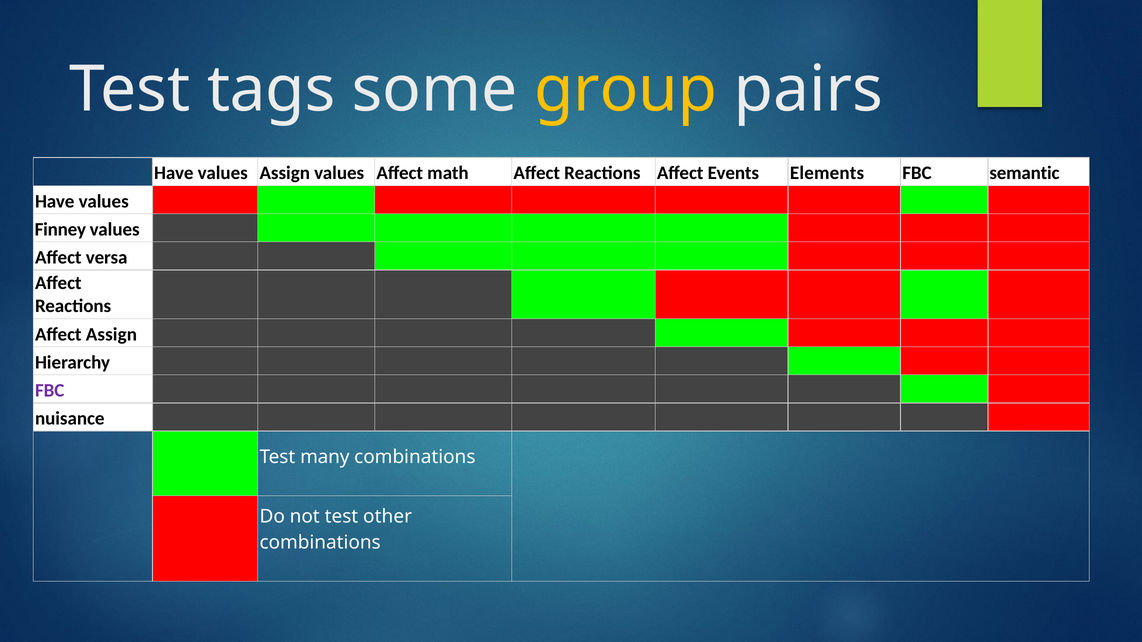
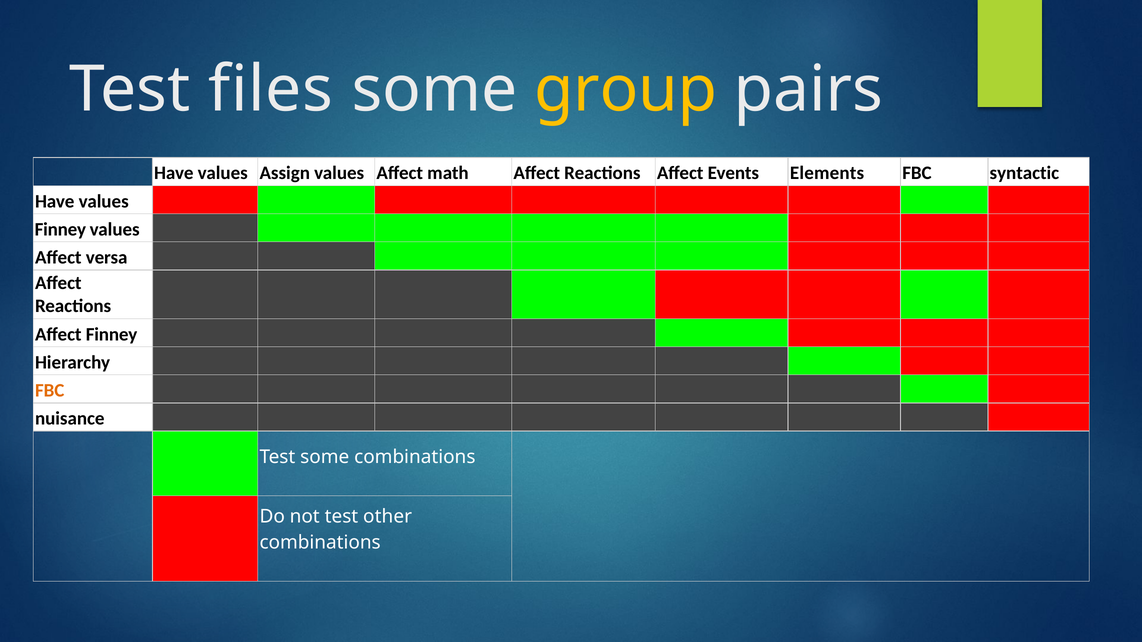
tags: tags -> files (271, 90)
semantic: semantic -> syntactic (1024, 173)
Affect Assign: Assign -> Finney (112, 334)
FBC colour: purple -> orange (50, 391)
Test many: many -> some (325, 457)
